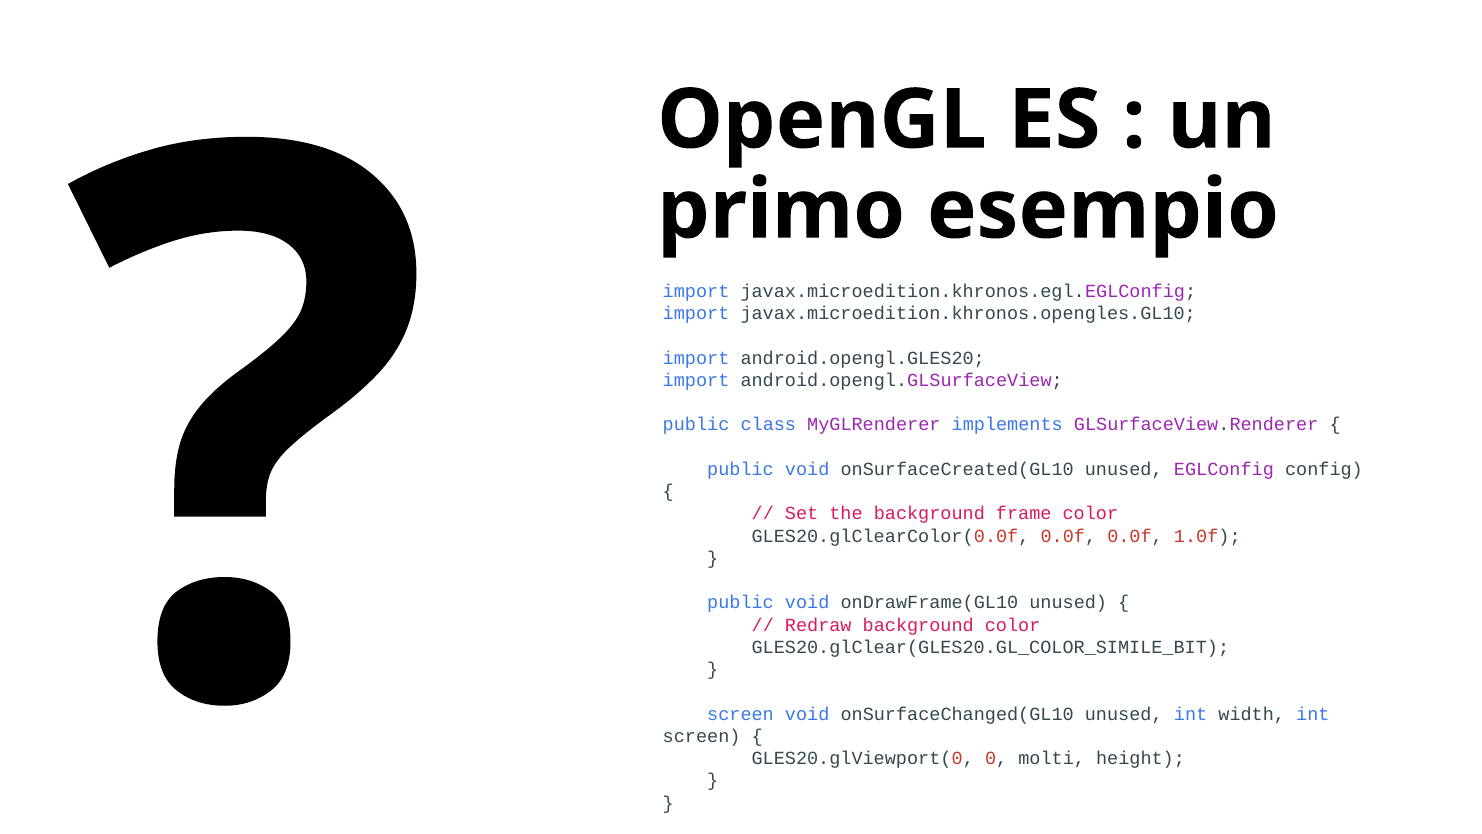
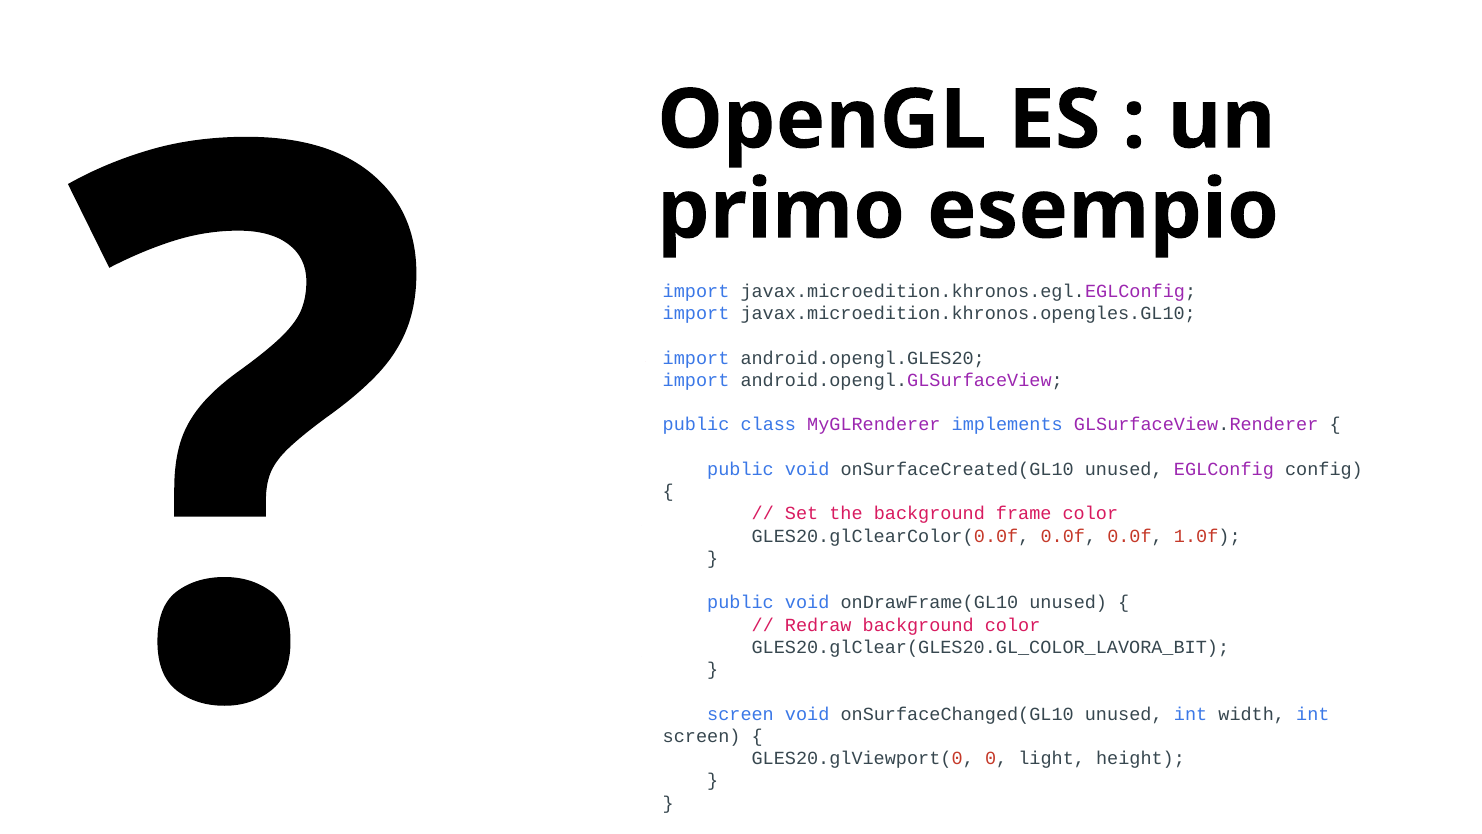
GLES20.glClear(GLES20.GL_COLOR_SIMILE_BIT: GLES20.glClear(GLES20.GL_COLOR_SIMILE_BIT -> GLES20.glClear(GLES20.GL_COLOR_LAVORA_BIT (990, 647)
molti: molti -> light (1052, 758)
